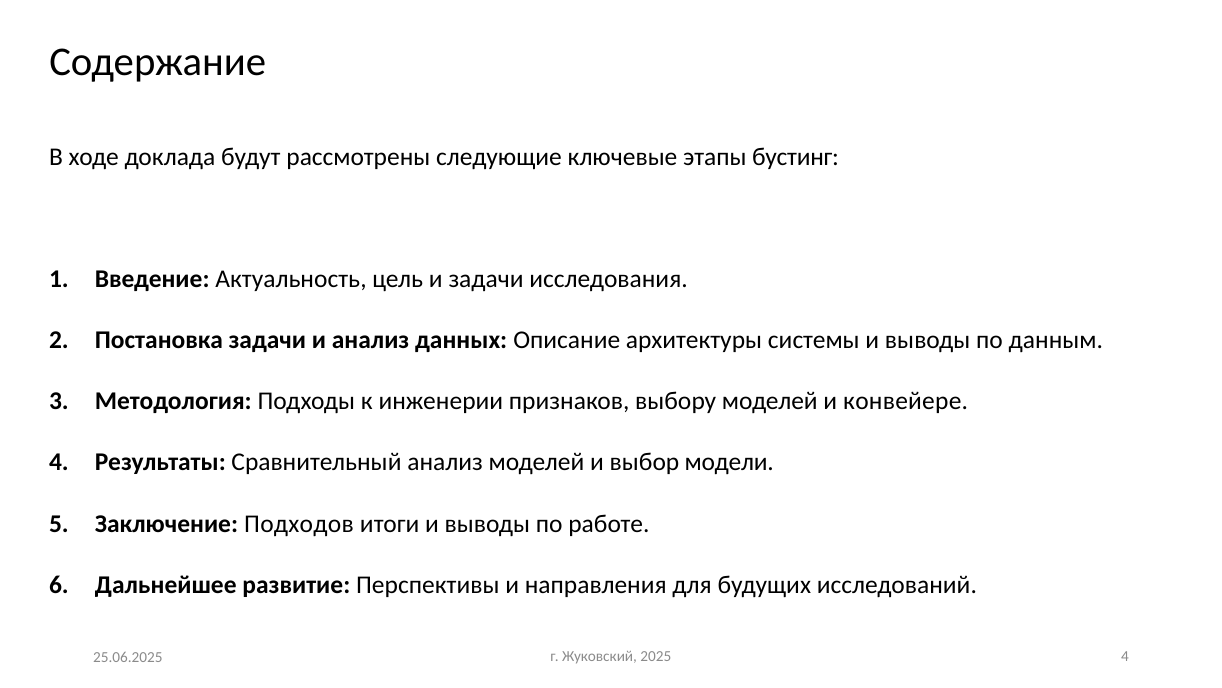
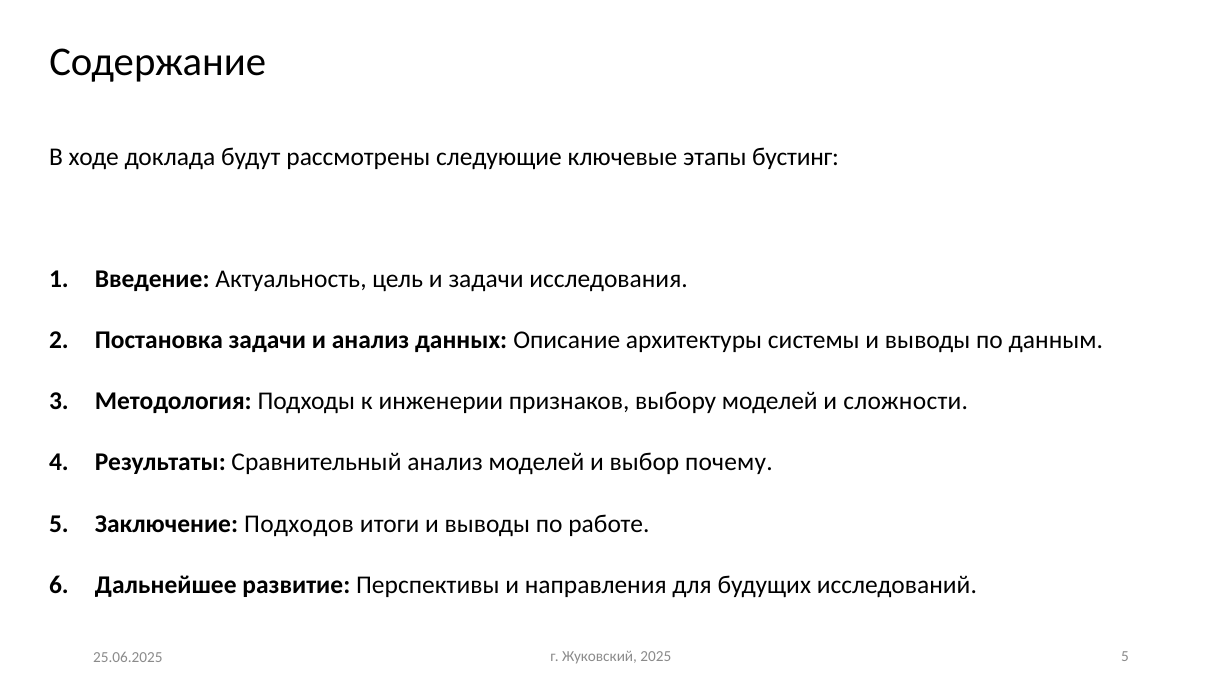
конвейере: конвейере -> сложности (906, 401)
модели: модели -> почему (729, 462)
2025 4: 4 -> 5 (1125, 656)
